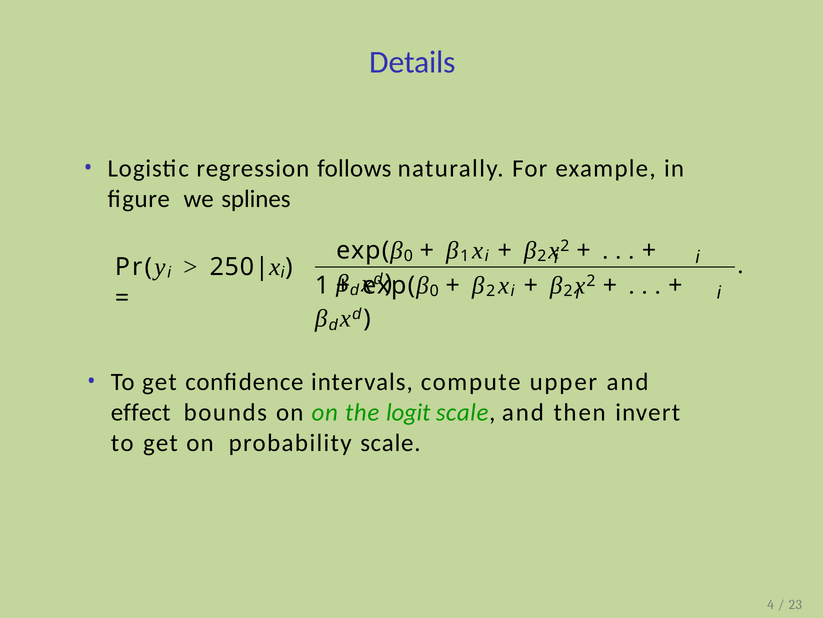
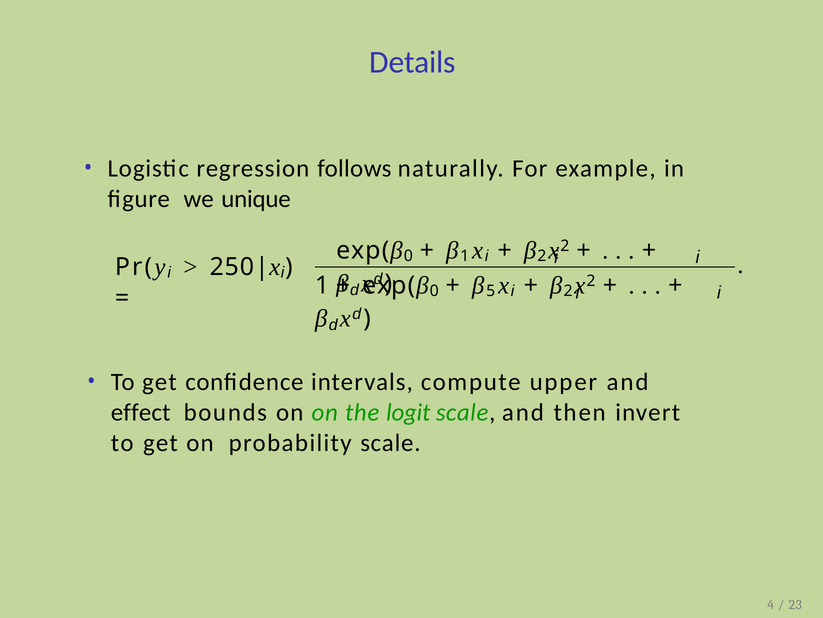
splines: splines -> unique (256, 199)
2: 2 -> 5 (491, 291)
